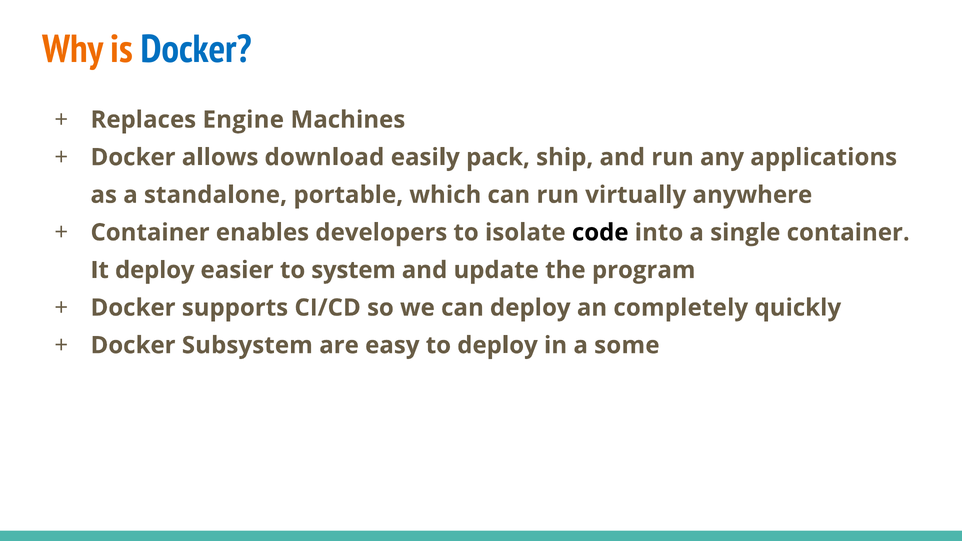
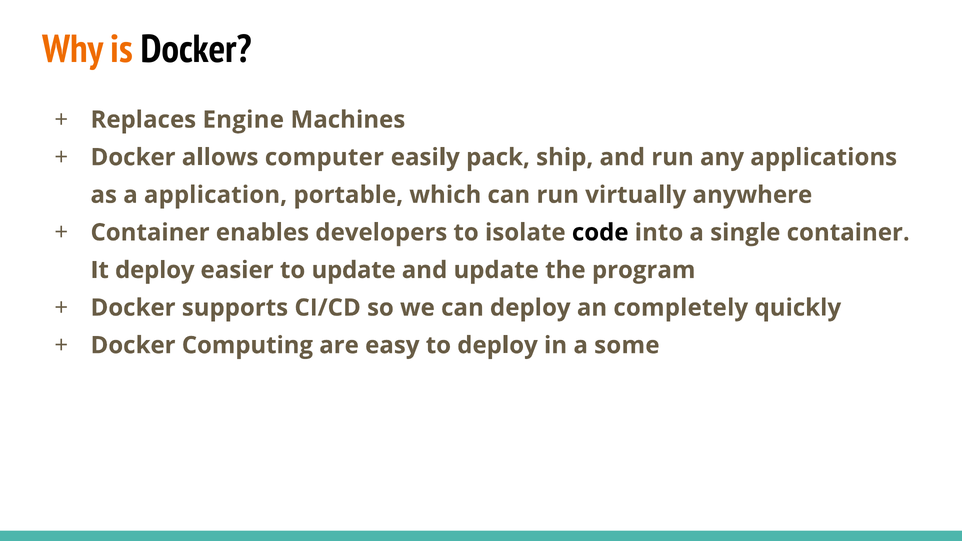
Docker colour: blue -> black (196, 49)
download: download -> computer (324, 157)
standalone: standalone -> application (215, 195)
to system: system -> update (354, 270)
Subsystem: Subsystem -> Computing (247, 345)
